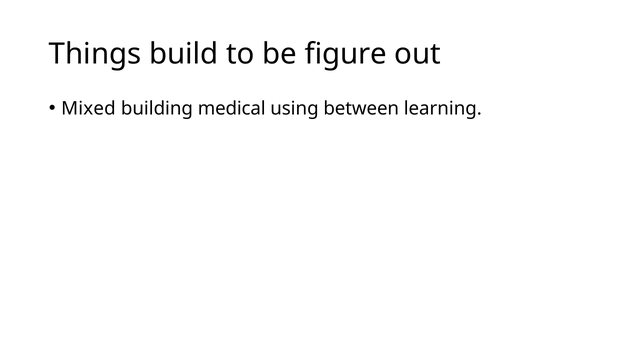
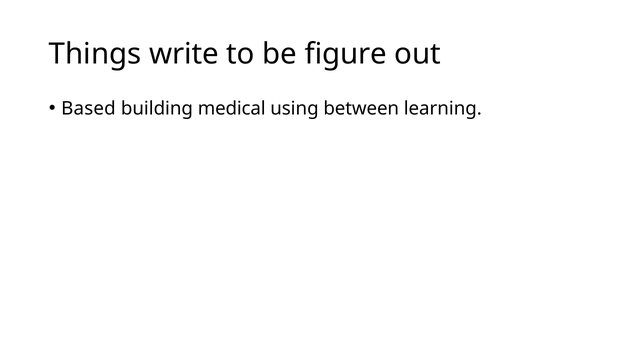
build: build -> write (184, 54)
Mixed: Mixed -> Based (88, 109)
